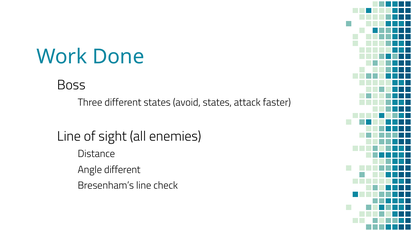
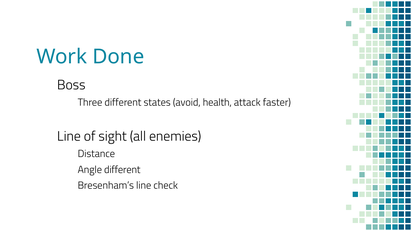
avoid states: states -> health (217, 103)
